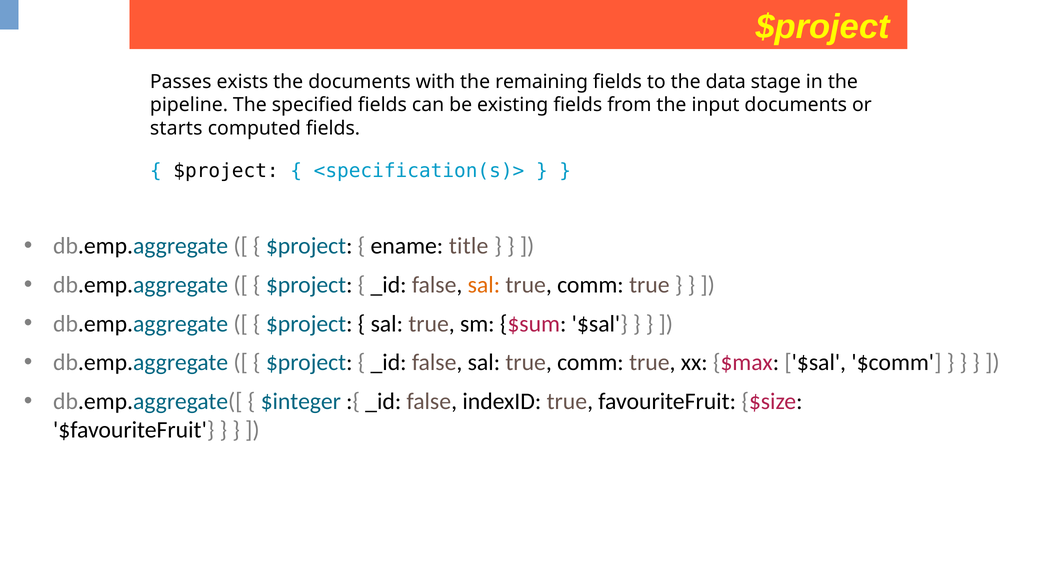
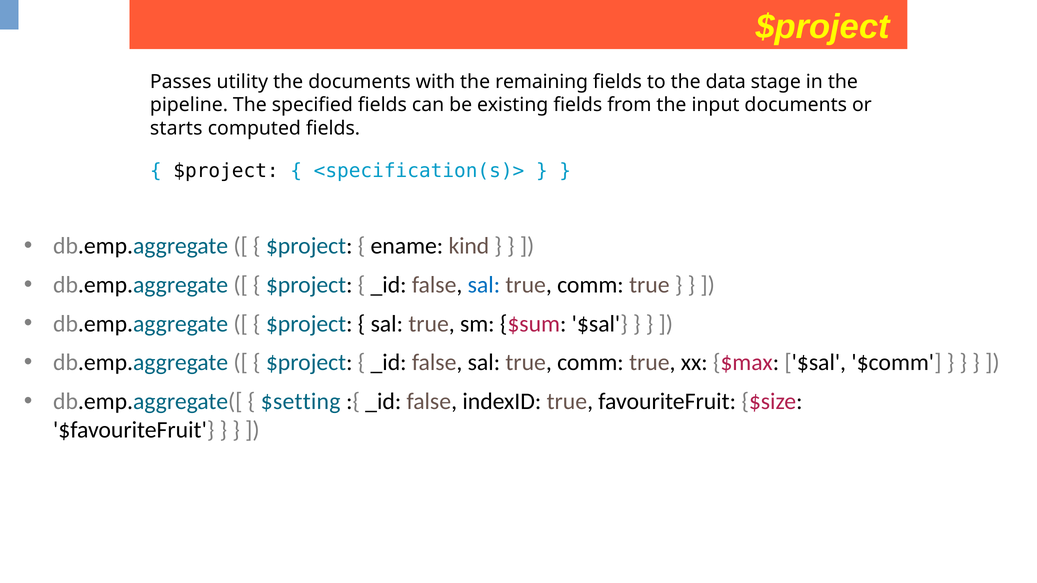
exists: exists -> utility (242, 82)
title: title -> kind (469, 246)
sal colour: orange -> blue (484, 285)
$integer: $integer -> $setting (301, 402)
